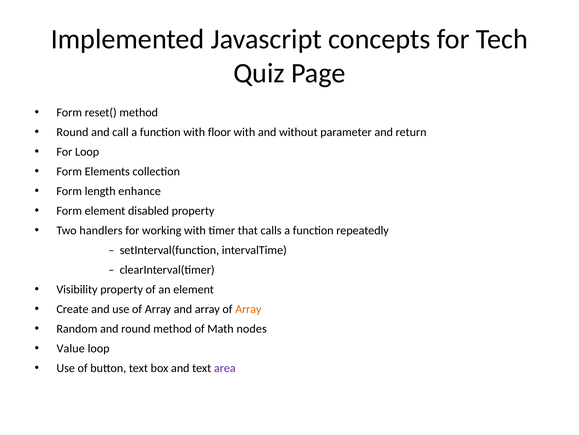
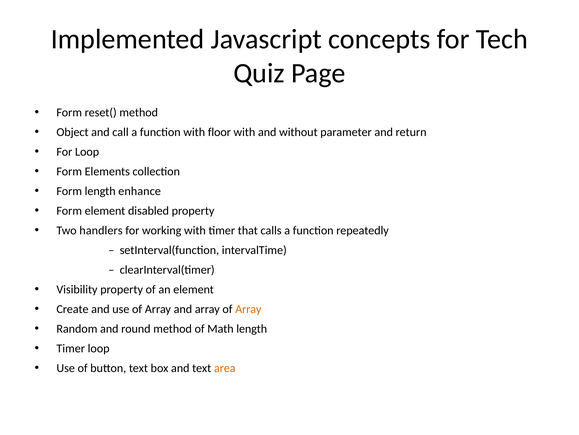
Round: Round -> Object (73, 132)
Math nodes: nodes -> length (252, 328)
Value: Value -> Timer (71, 348)
area colour: purple -> orange (225, 367)
